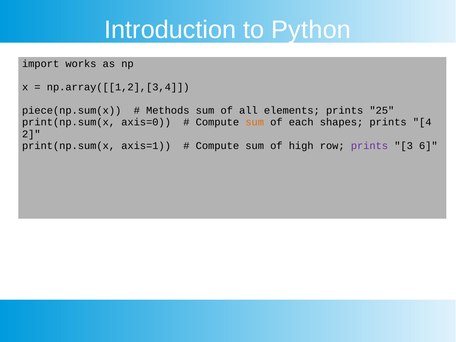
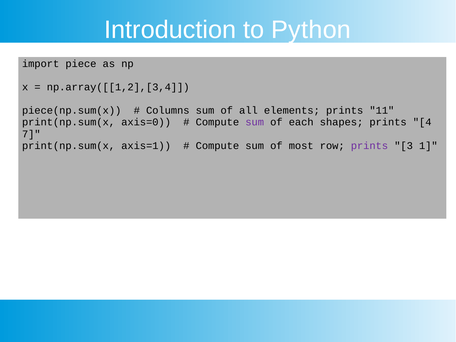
works: works -> piece (81, 64)
Methods: Methods -> Columns (168, 110)
25: 25 -> 11 (382, 110)
sum colour: orange -> purple (255, 122)
2: 2 -> 7 (31, 134)
high: high -> most (301, 146)
6: 6 -> 1 (428, 146)
